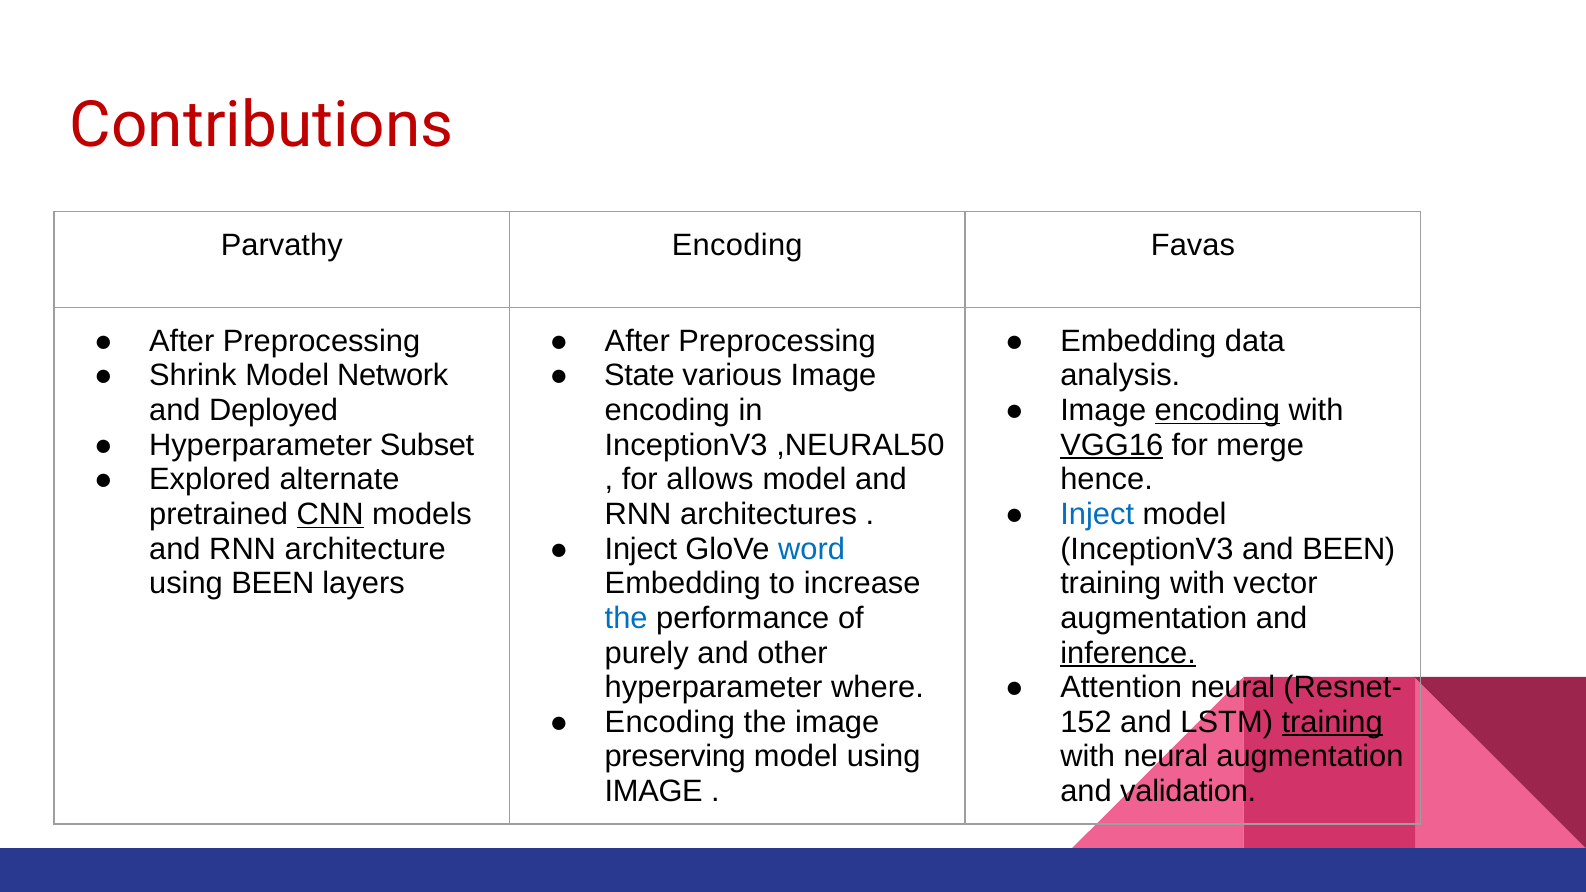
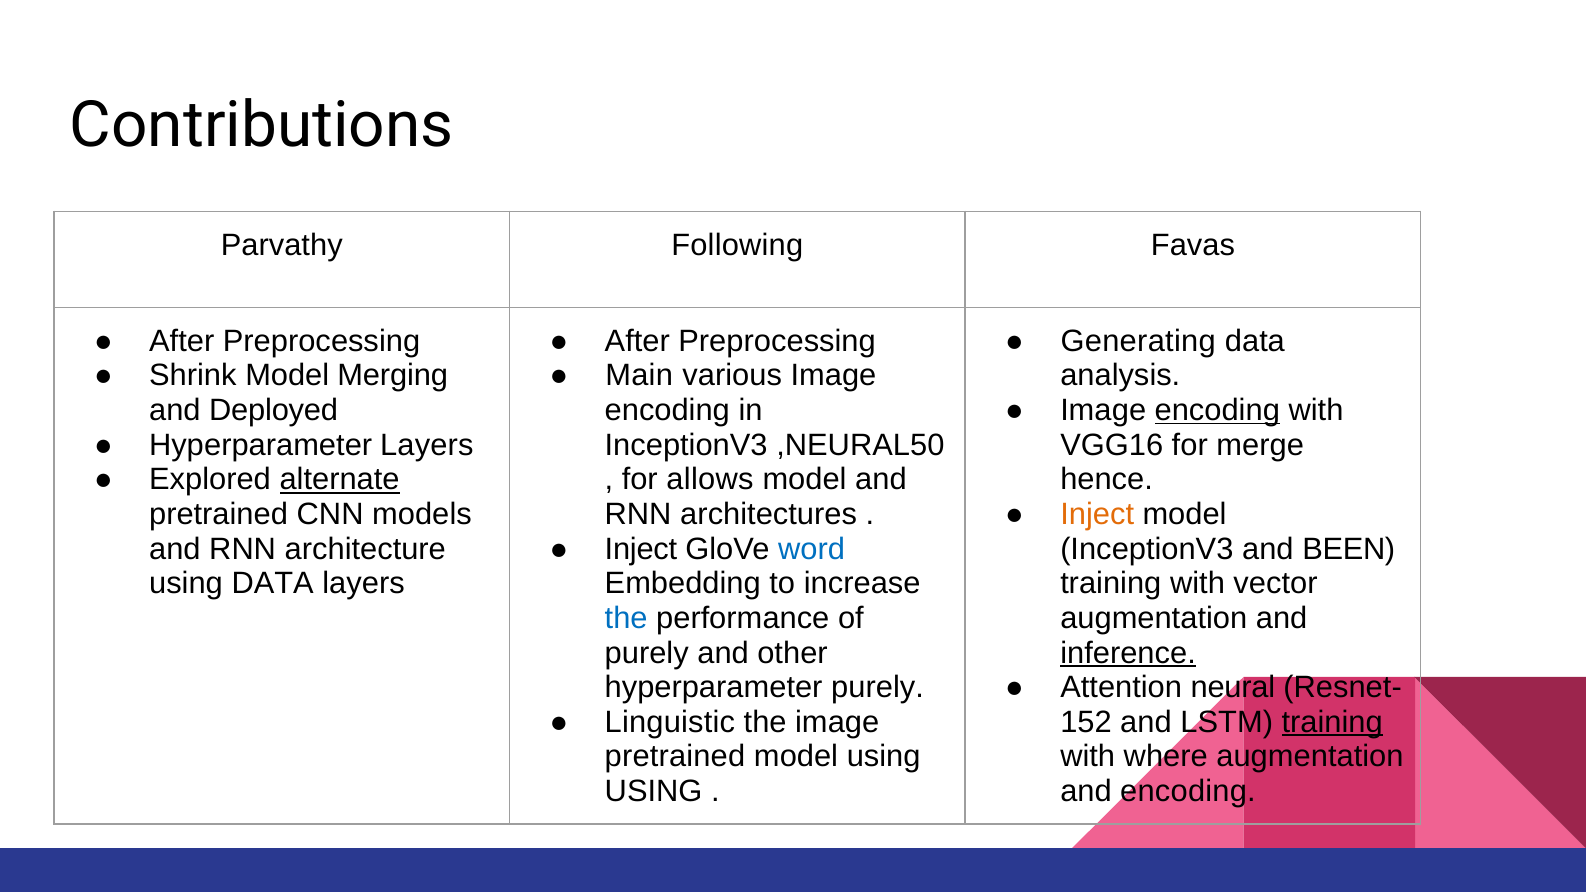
Contributions colour: red -> black (262, 125)
Parvathy Encoding: Encoding -> Following (737, 245)
Embedding: Embedding -> Generating (1138, 341)
Network: Network -> Merging (393, 376)
State: State -> Main (639, 376)
Hyperparameter Subset: Subset -> Layers (427, 445)
VGG16 underline: present -> none (1112, 445)
alternate underline: none -> present (340, 480)
CNN underline: present -> none (330, 514)
Inject colour: blue -> orange (1097, 514)
using BEEN: BEEN -> DATA (273, 584)
hyperparameter where: where -> purely (878, 688)
Encoding: Encoding -> Linguistic (670, 722)
preserving: preserving -> pretrained (675, 757)
with neural: neural -> where (1166, 757)
IMAGE: IMAGE -> USING (654, 792)
and validation: validation -> encoding (1188, 792)
